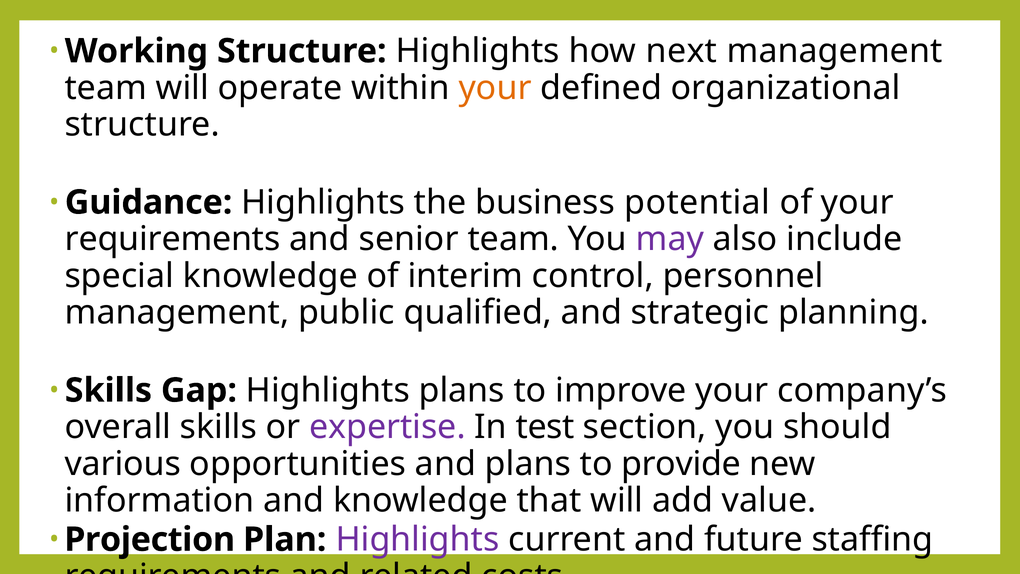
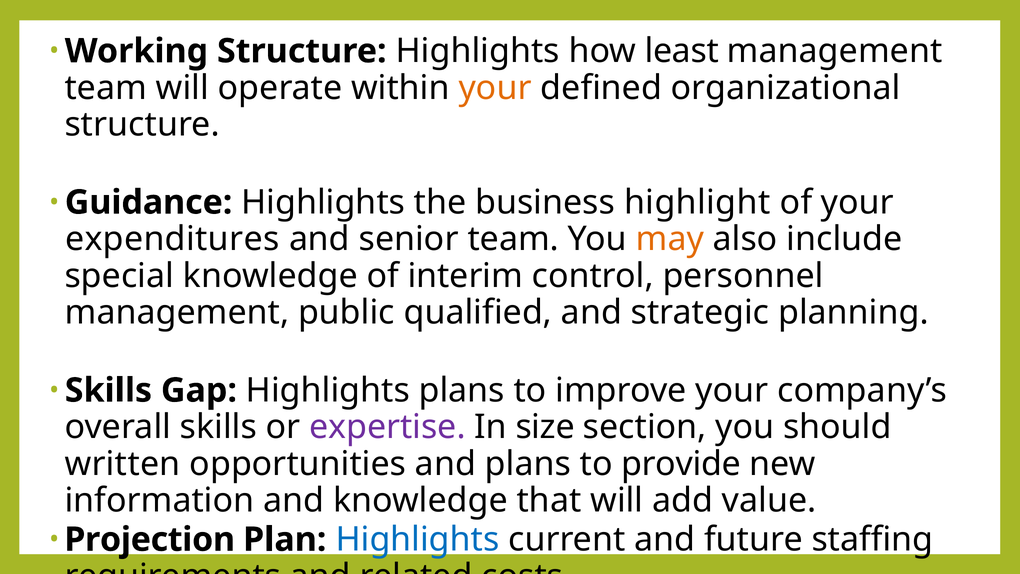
next: next -> least (682, 51)
potential: potential -> highlight (697, 202)
requirements: requirements -> expenditures (172, 239)
may colour: purple -> orange (670, 239)
test: test -> size (545, 427)
various: various -> written (123, 464)
Highlights colour: purple -> blue (418, 539)
